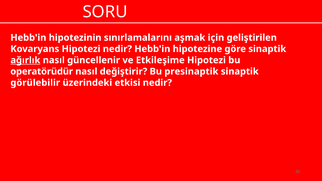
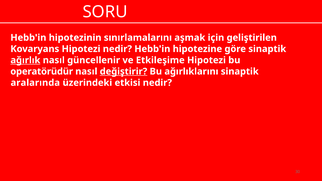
değiştirir underline: none -> present (123, 71)
presinaptik: presinaptik -> ağırlıklarını (191, 71)
görülebilir: görülebilir -> aralarında (35, 83)
